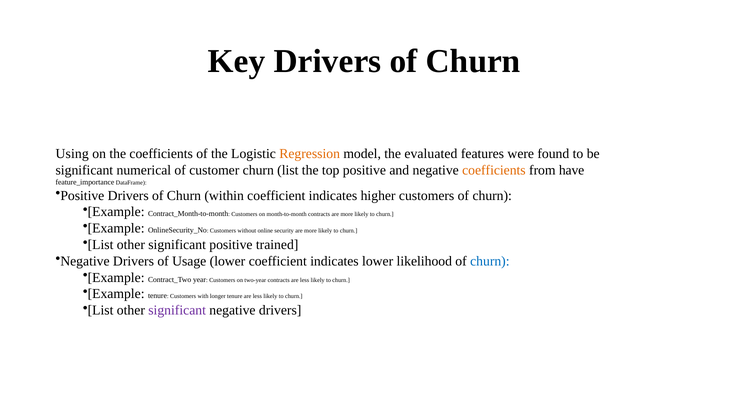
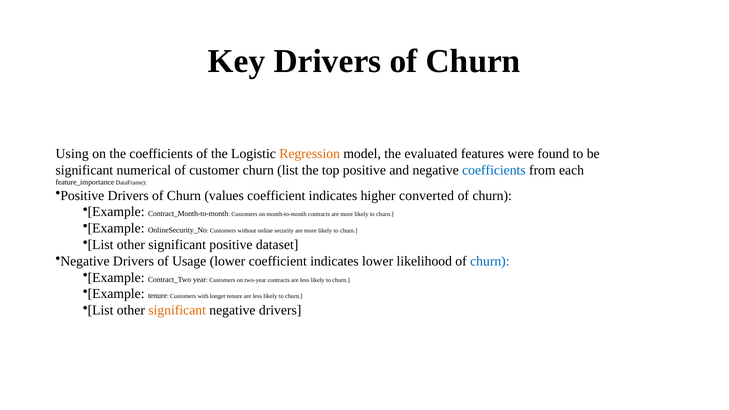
coefficients colour: orange -> blue (494, 170)
have: have -> each (572, 170)
within: within -> values (224, 196)
higher customers: customers -> converted (427, 196)
trained: trained -> dataset (277, 245)
significant colour: purple -> orange (177, 310)
